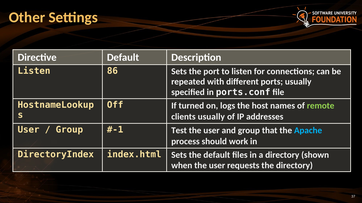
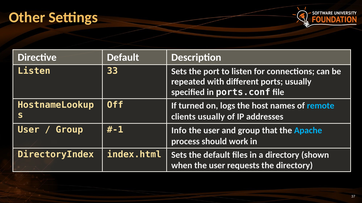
86: 86 -> 33 (112, 71)
remote colour: light green -> light blue (321, 106)
Test: Test -> Info (179, 131)
